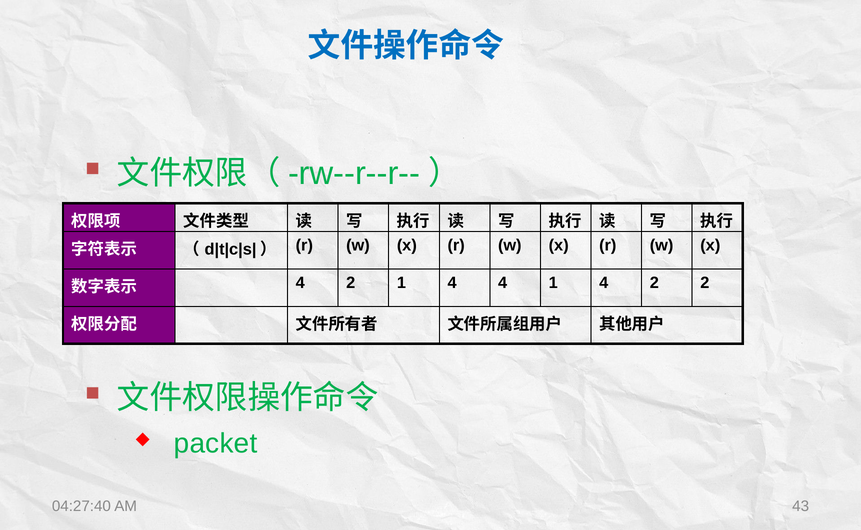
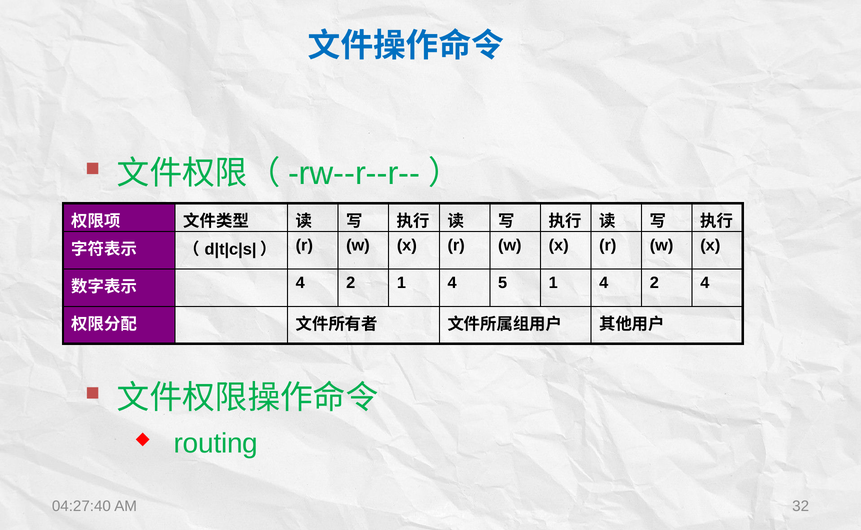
4 4: 4 -> 5 (503, 283)
2 2: 2 -> 4 (705, 283)
packet: packet -> routing (216, 444)
43: 43 -> 32 (801, 506)
